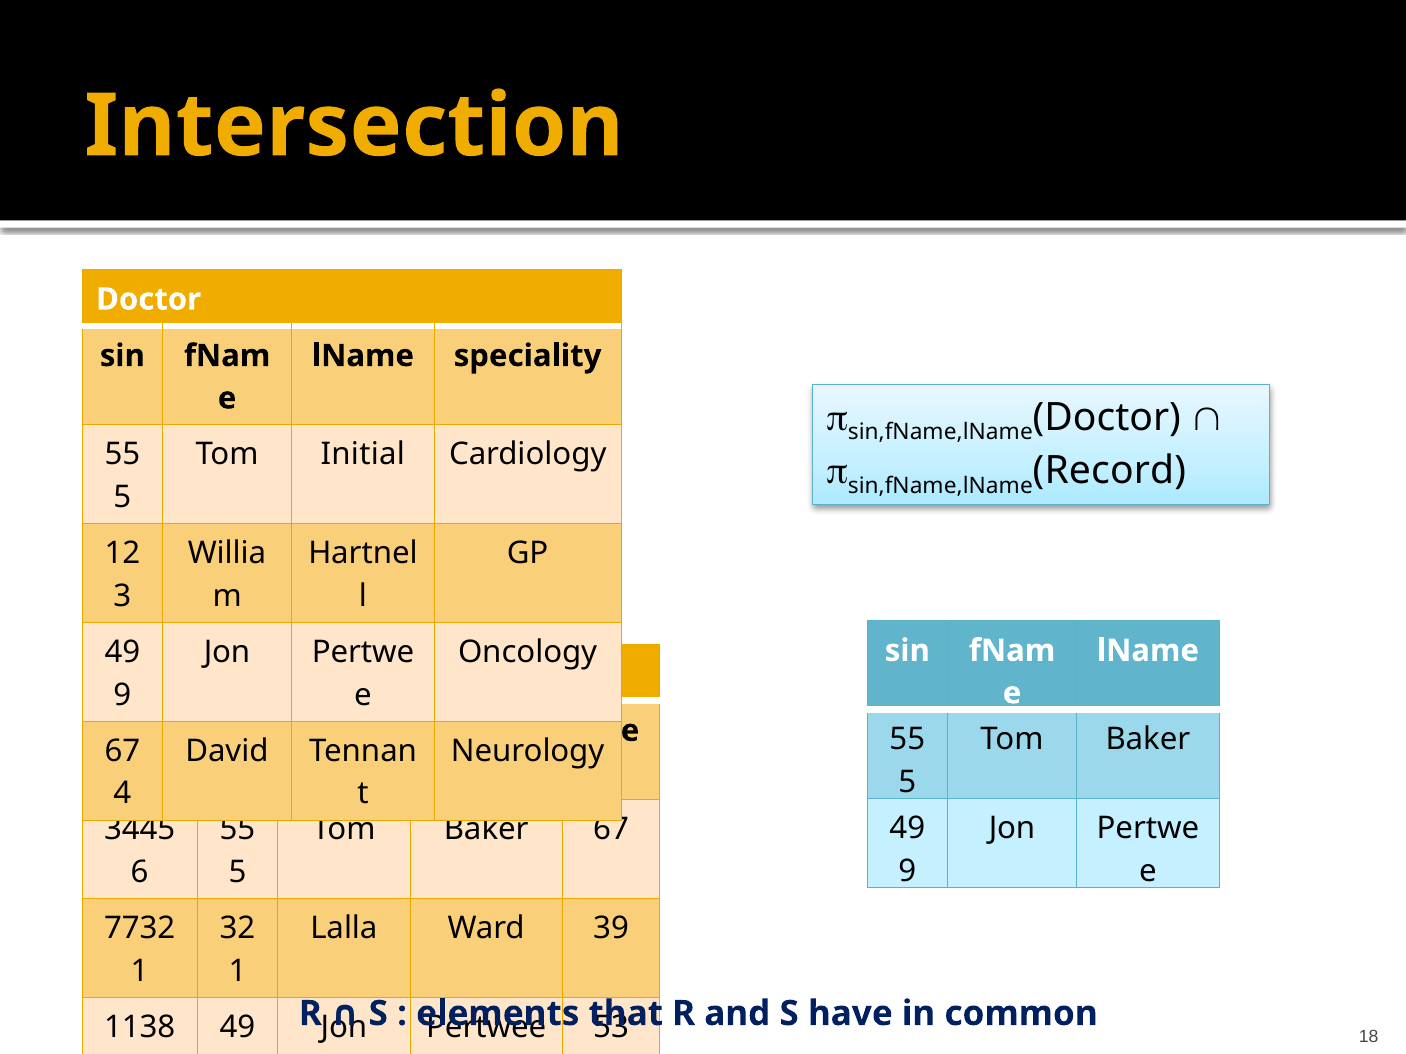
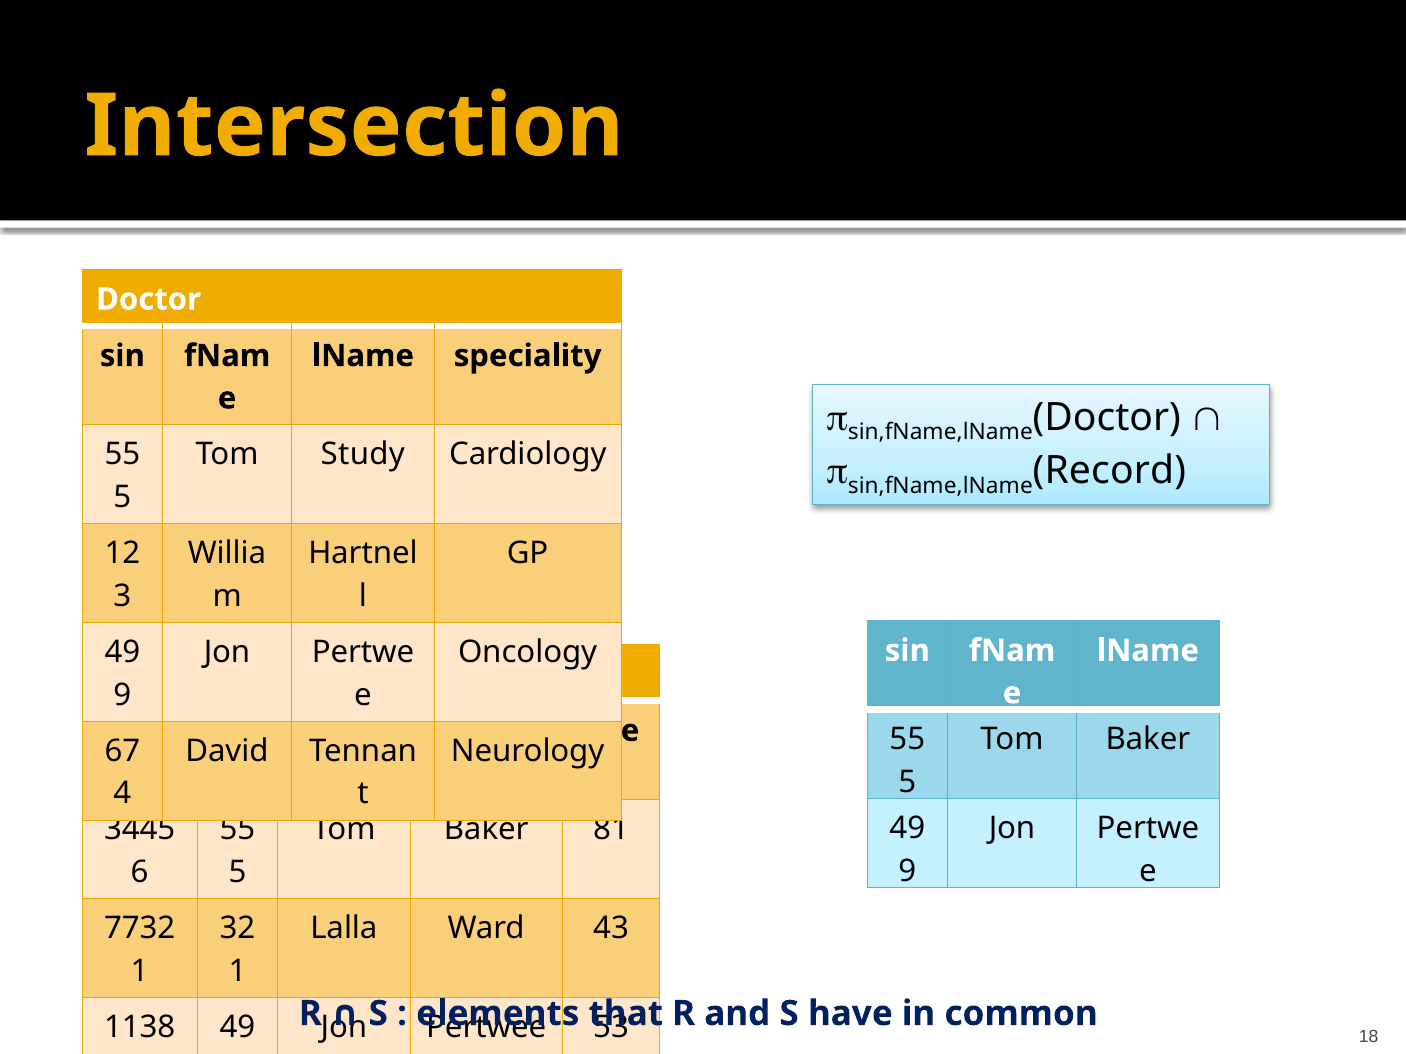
Initial: Initial -> Study (363, 455)
Baker 67: 67 -> 81 (611, 830)
39: 39 -> 43 (611, 929)
